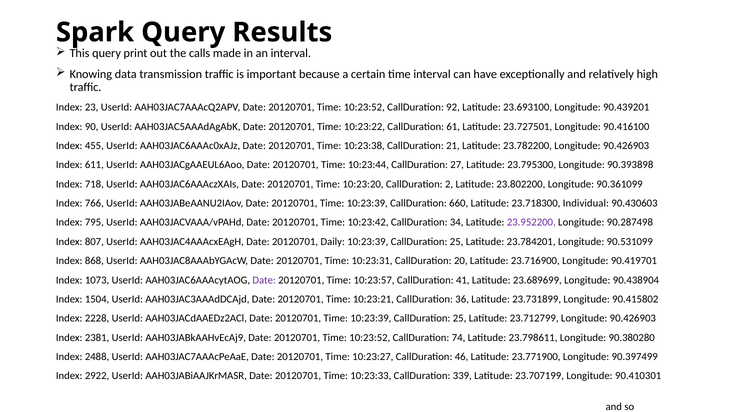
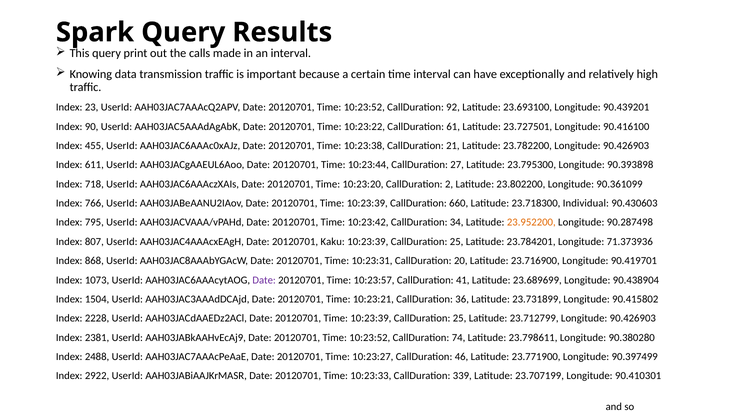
23.952200 colour: purple -> orange (531, 223)
Daily: Daily -> Kaku (333, 242)
90.531099: 90.531099 -> 71.373936 (630, 242)
